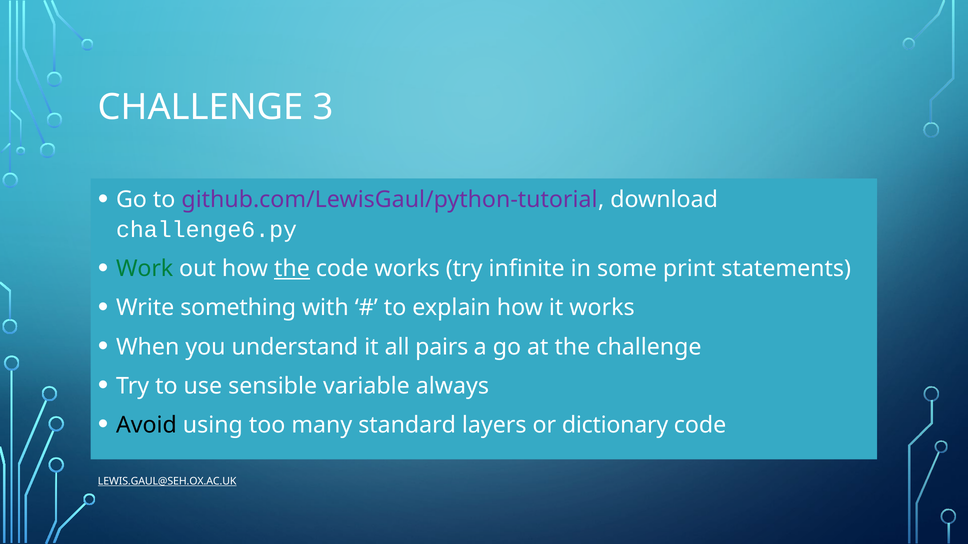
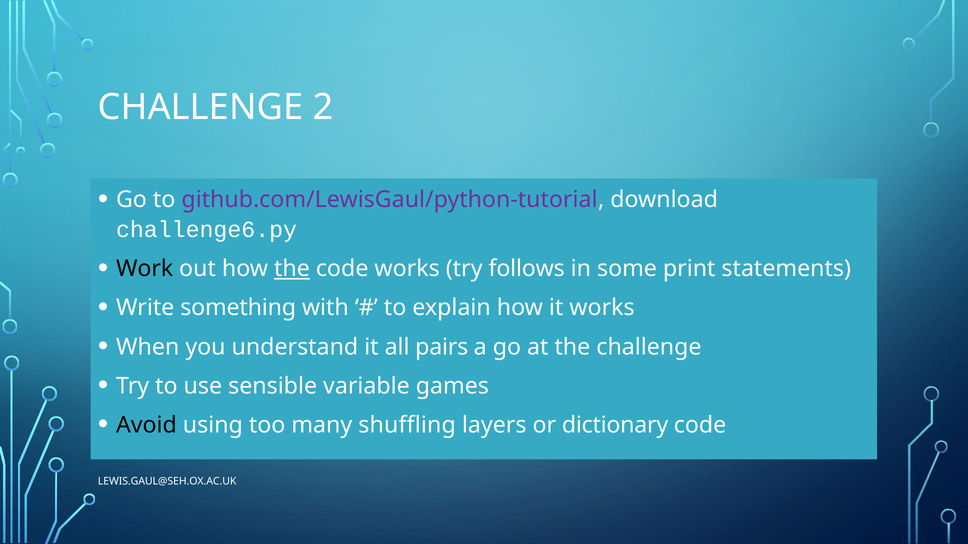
3: 3 -> 2 (323, 108)
Work colour: green -> black (145, 269)
infinite: infinite -> follows (527, 269)
always: always -> games (452, 386)
standard: standard -> shuffling (407, 425)
LEWIS.GAUL@SEH.OX.AC.UK underline: present -> none (167, 481)
